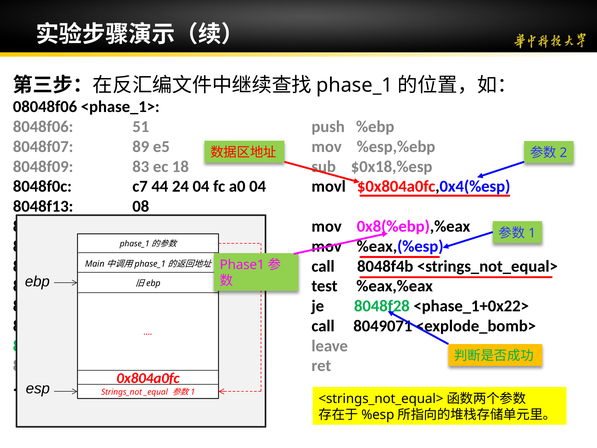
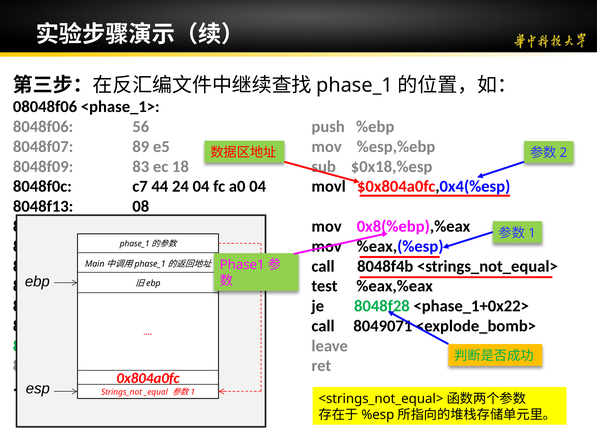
51: 51 -> 56 (141, 127)
